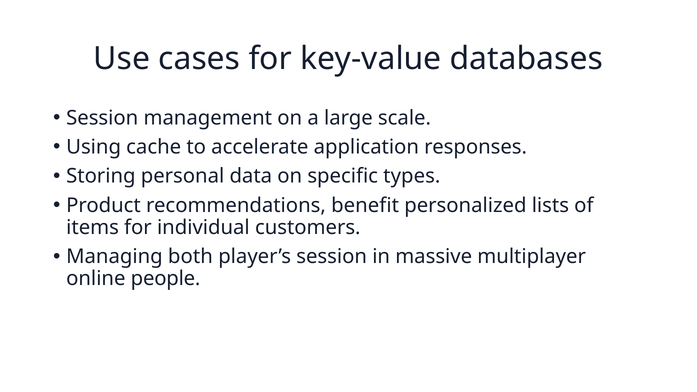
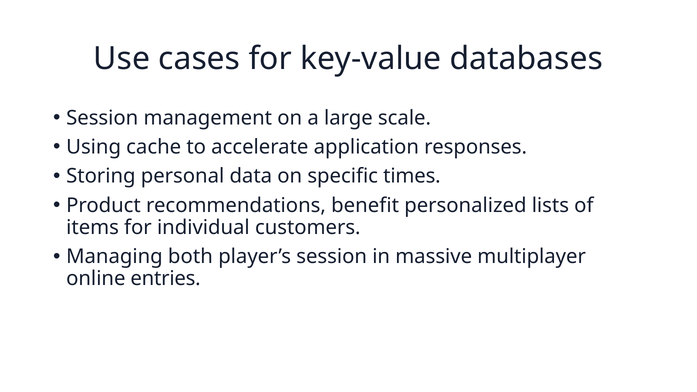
types: types -> times (412, 176)
people: people -> entries (166, 279)
